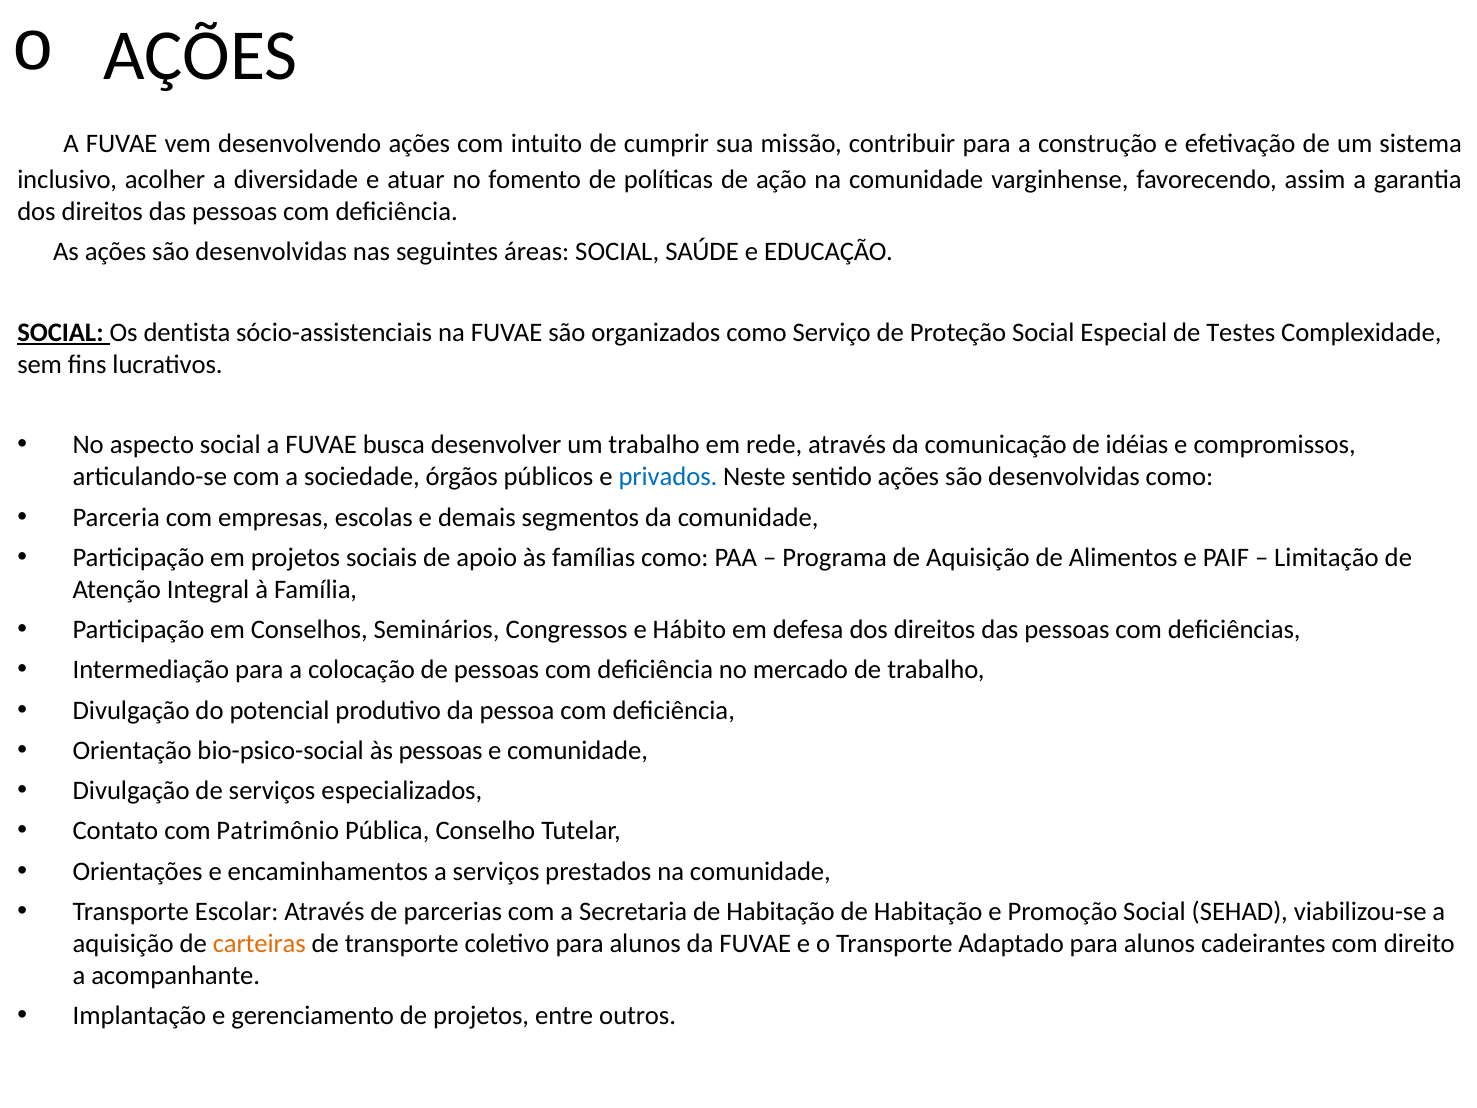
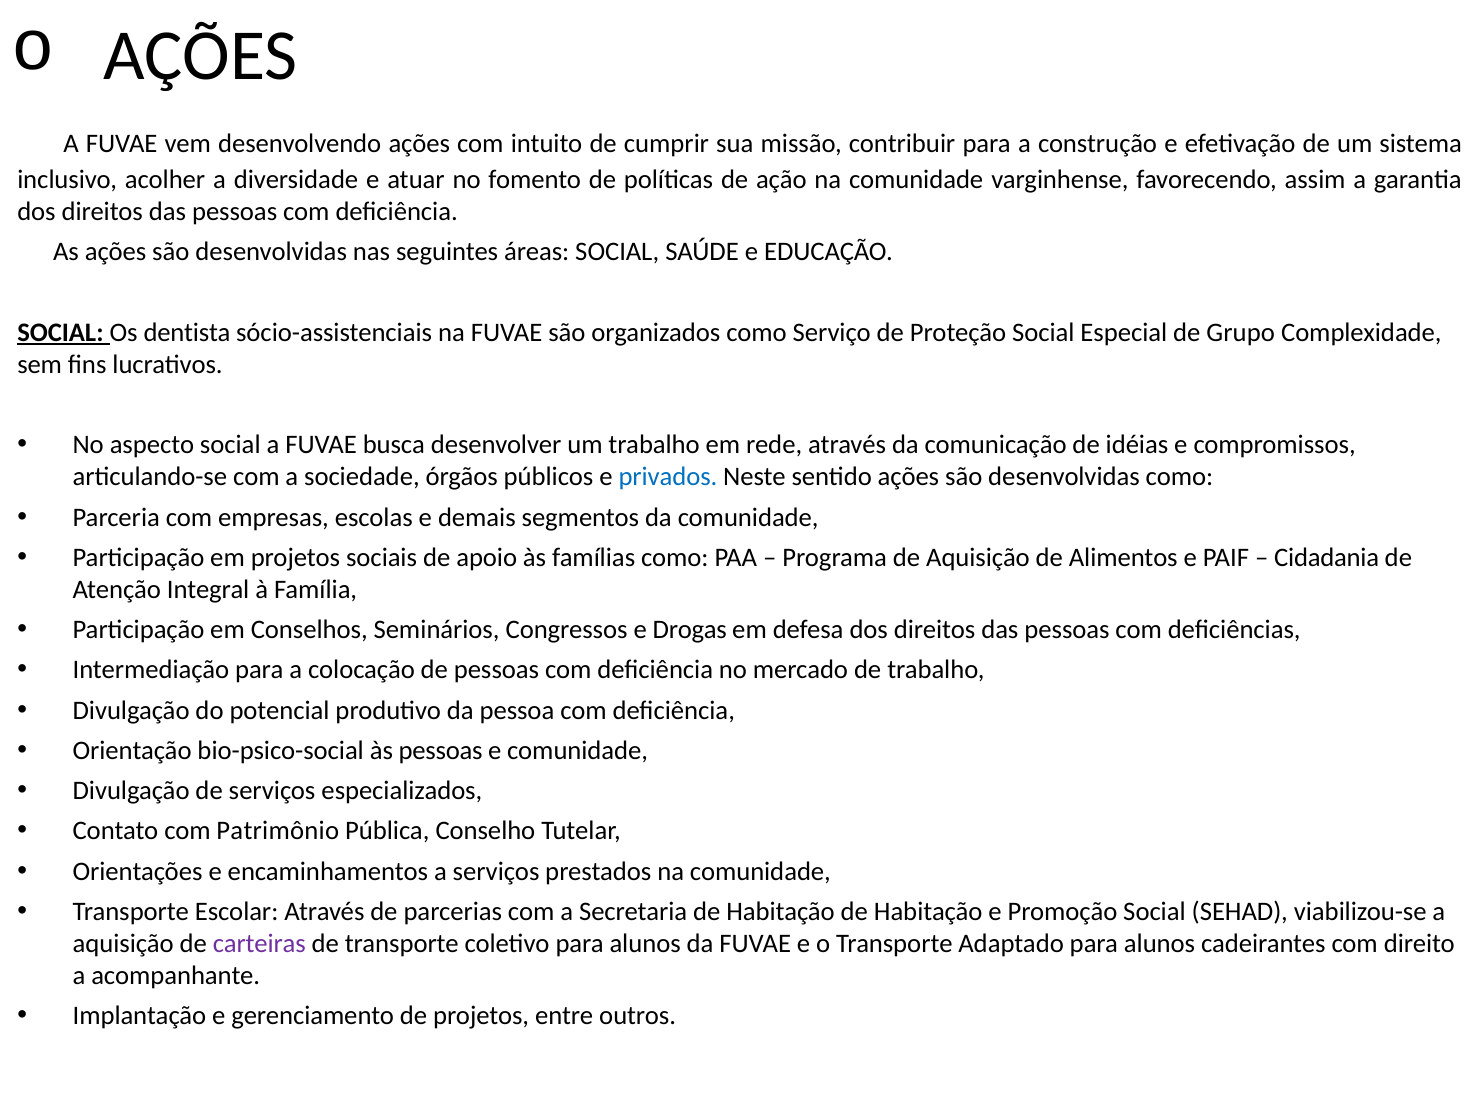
Testes: Testes -> Grupo (1241, 332)
Limitação: Limitação -> Cidadania (1327, 557)
Hábito: Hábito -> Drogas (690, 630)
carteiras colour: orange -> purple (259, 943)
